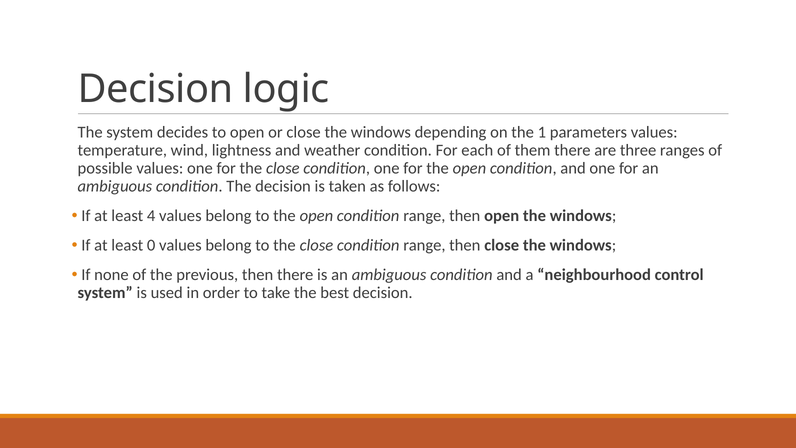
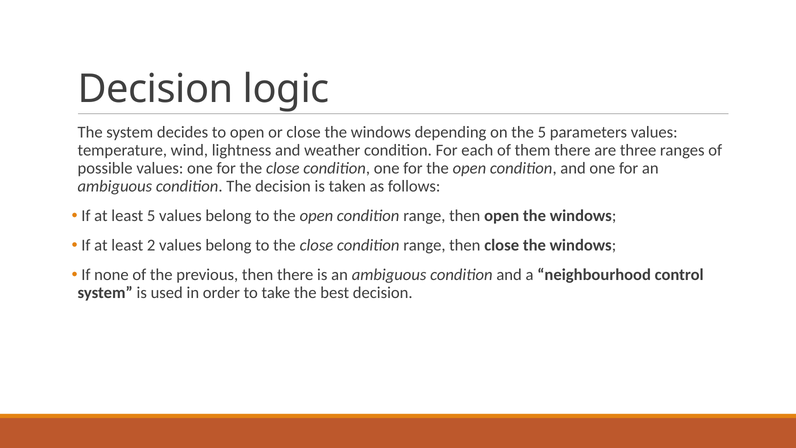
the 1: 1 -> 5 (542, 132)
least 4: 4 -> 5 (151, 216)
0: 0 -> 2 (151, 245)
